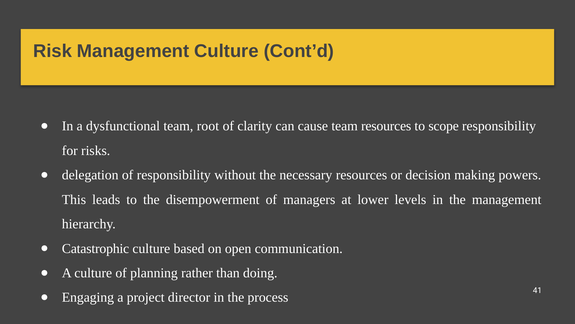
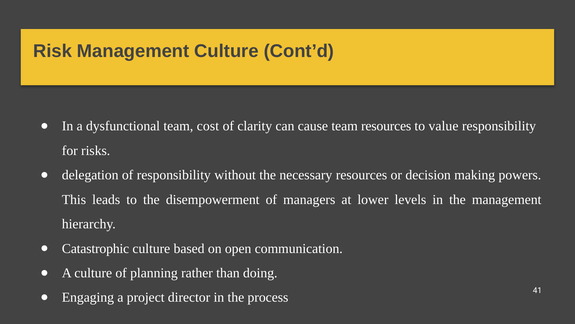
root: root -> cost (208, 126)
scope: scope -> value (443, 126)
